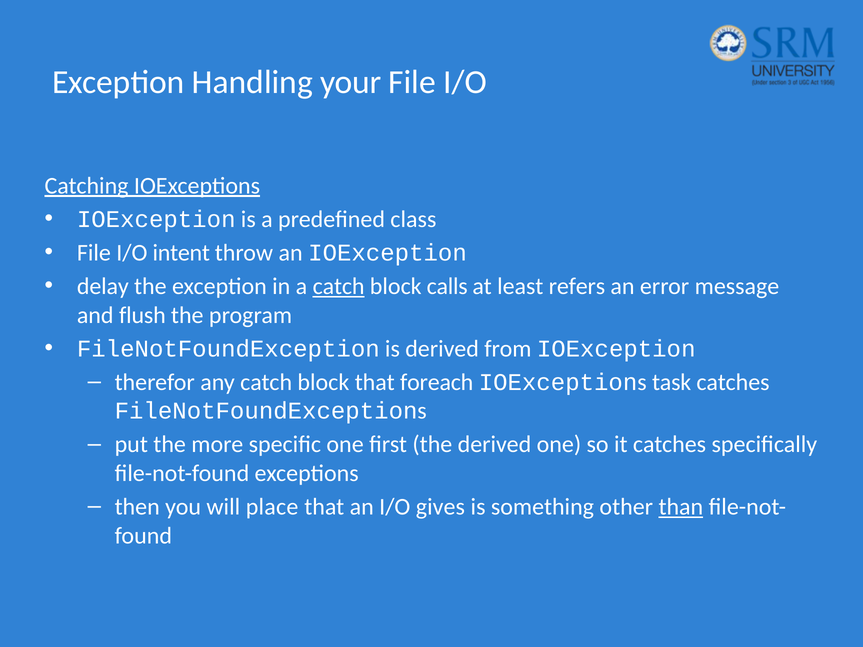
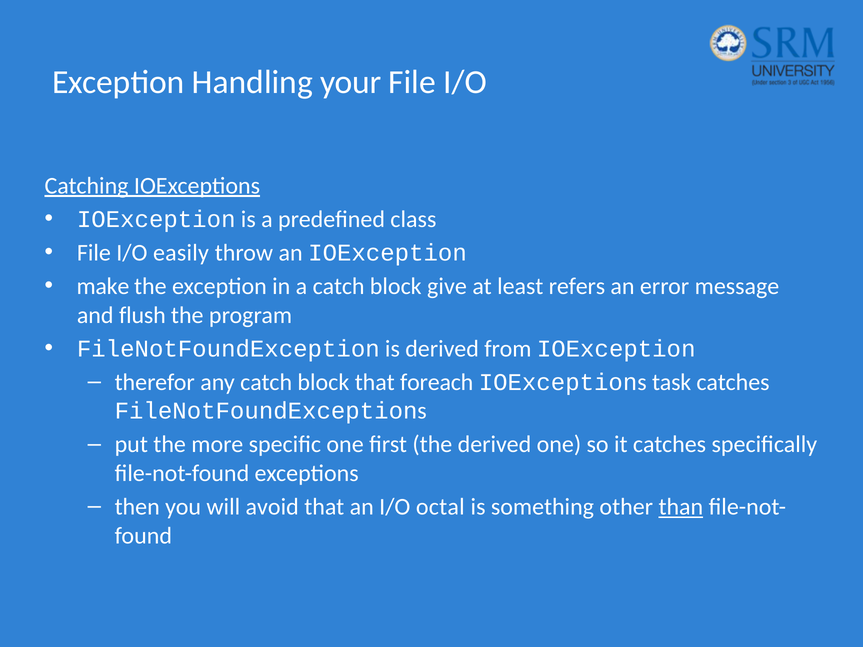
intent: intent -> easily (181, 253)
delay: delay -> make (103, 286)
catch underline: present -> none (339, 286)
calls: calls -> give (447, 286)
place: place -> avoid (272, 507)
gives: gives -> octal (440, 507)
